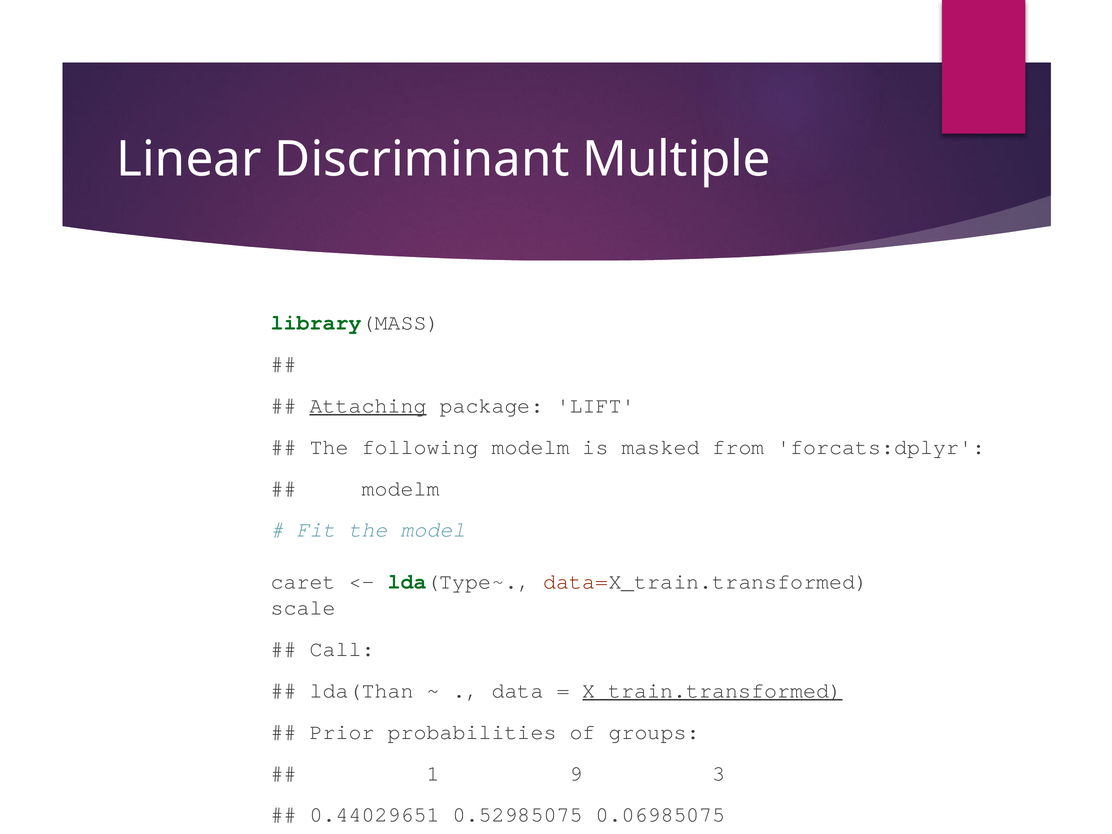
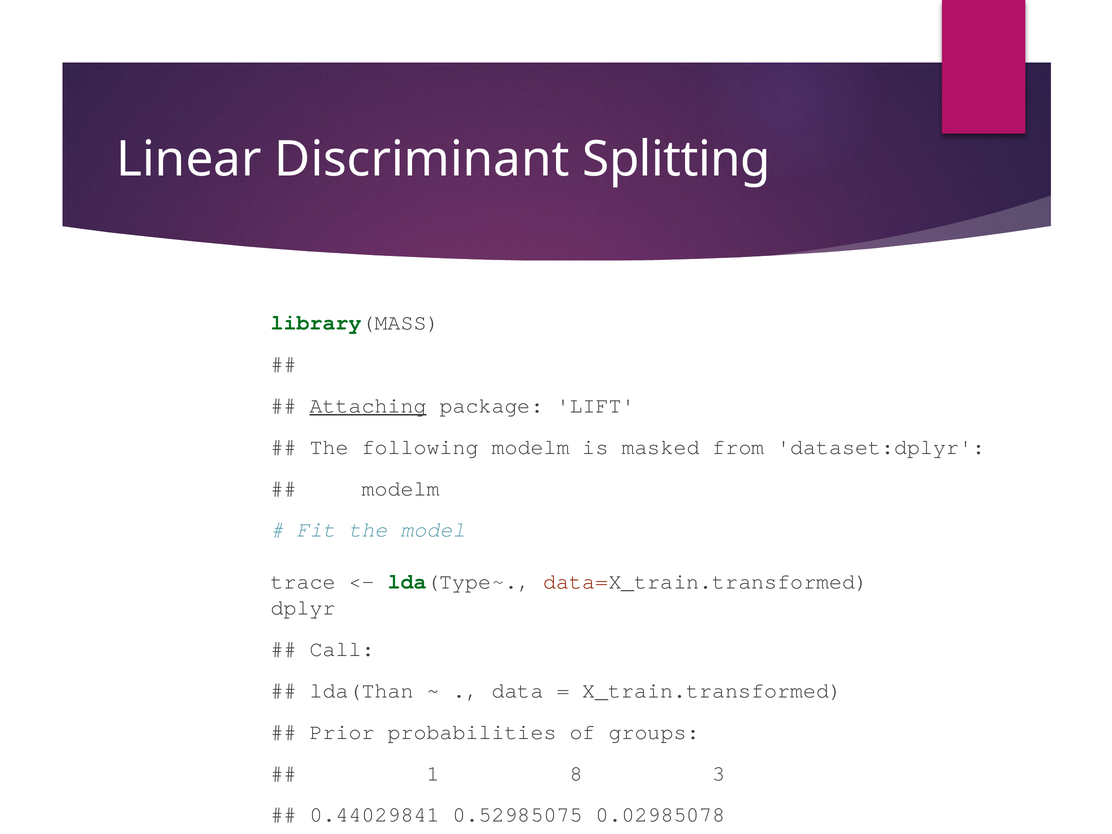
Multiple: Multiple -> Splitting (677, 159)
forcats:dplyr: forcats:dplyr -> dataset:dplyr (881, 447)
caret: caret -> trace (303, 582)
scale: scale -> dplyr (303, 608)
X_train.transformed underline: present -> none (712, 691)
9: 9 -> 8 (576, 773)
0.44029651: 0.44029651 -> 0.44029841 (375, 815)
0.06985075: 0.06985075 -> 0.02985078 (661, 815)
